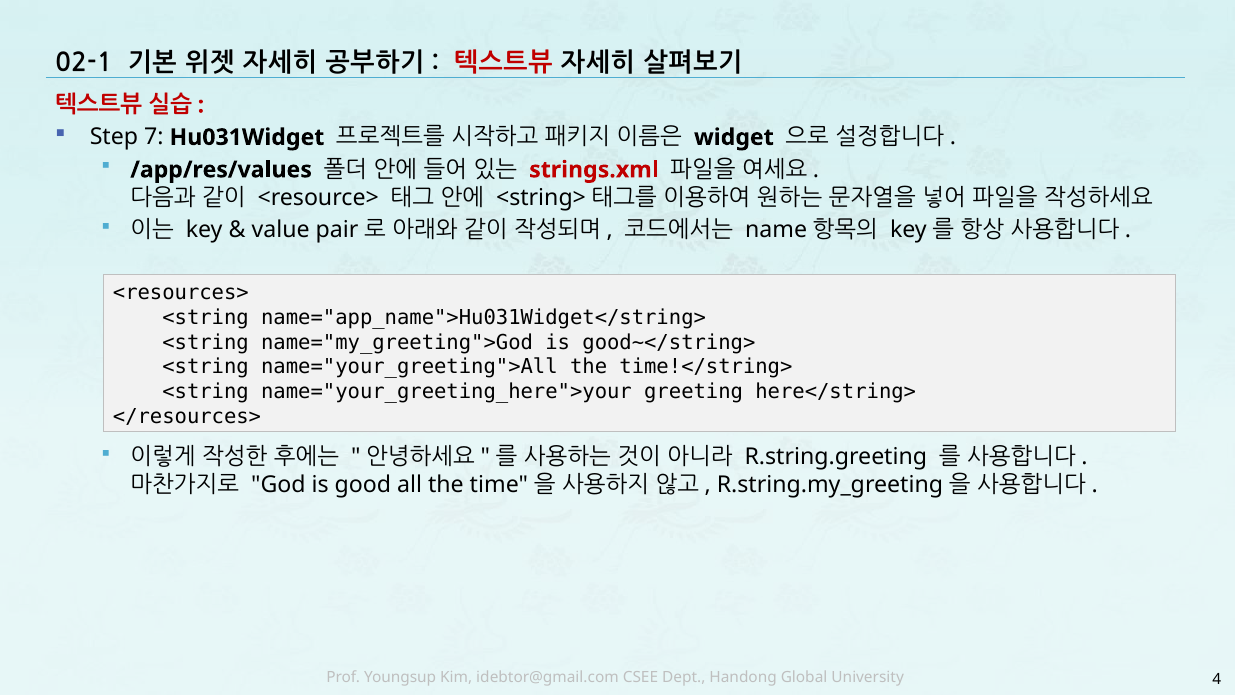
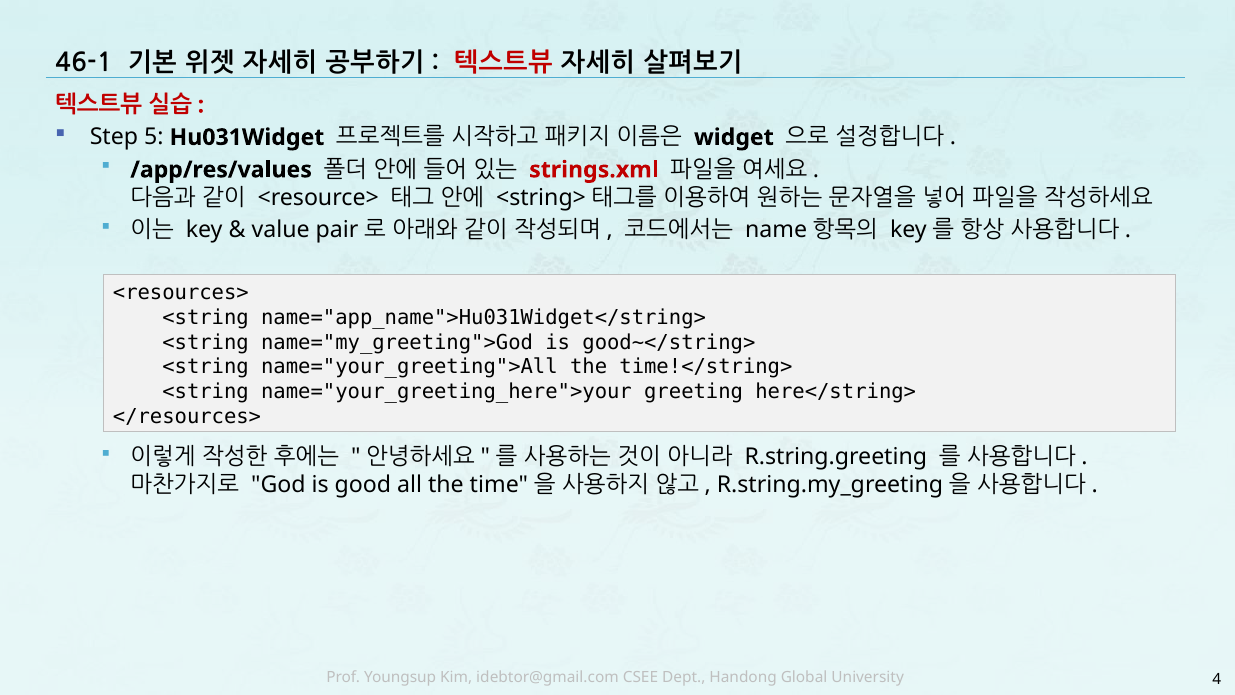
02-1: 02-1 -> 46-1 (84, 63)
7: 7 -> 5 (154, 137)
